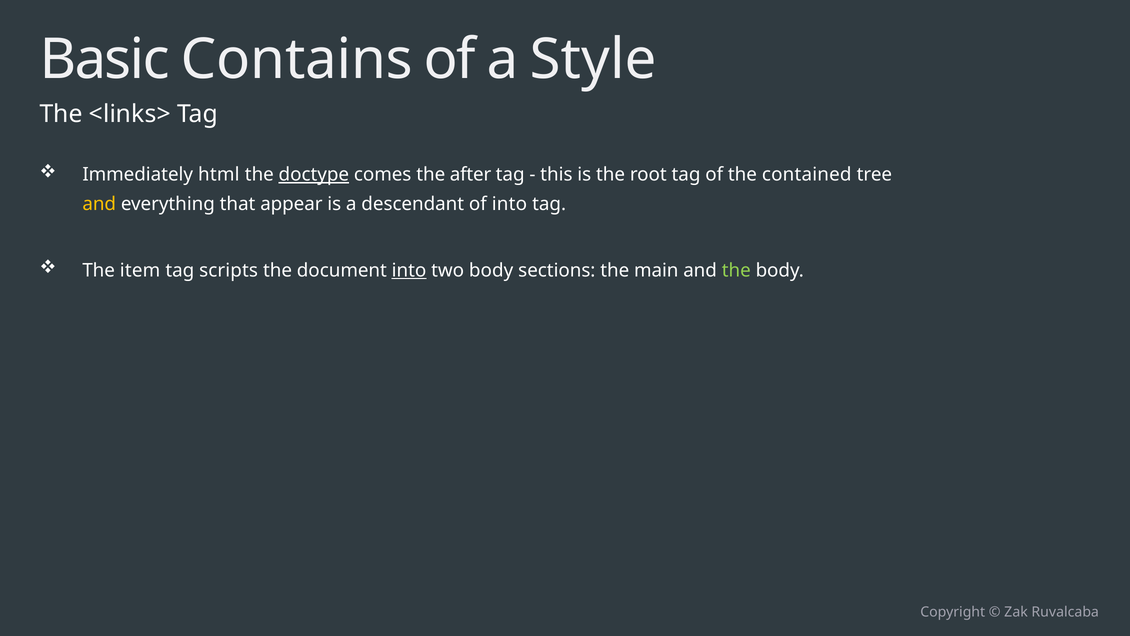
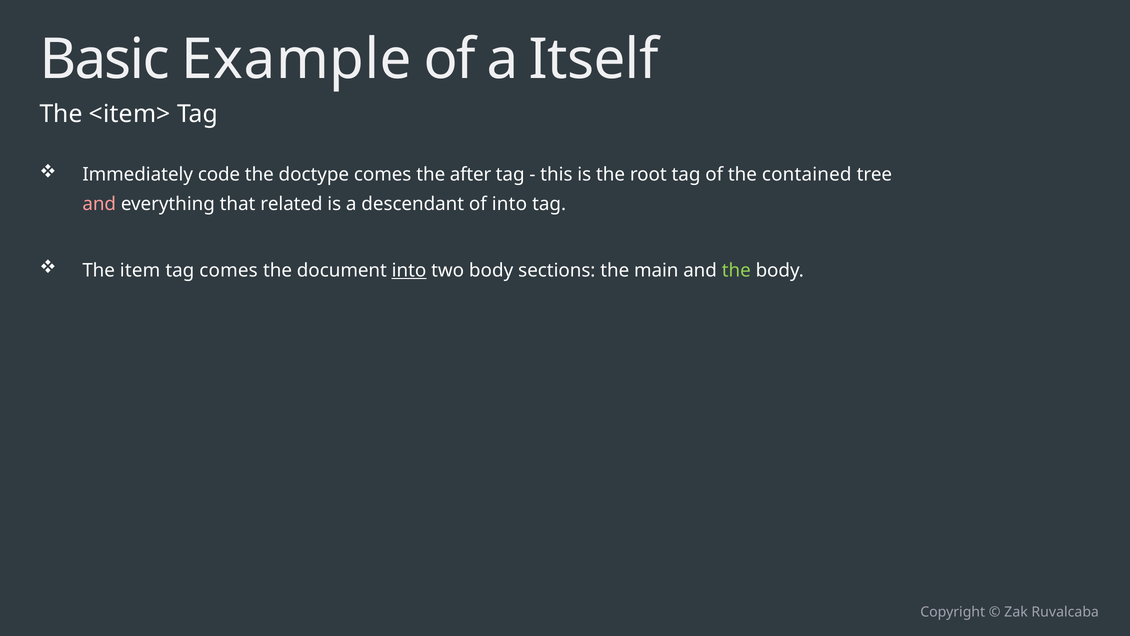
Contains: Contains -> Example (297, 60)
Style: Style -> Itself (594, 60)
<links>: <links> -> <item> (130, 114)
html: html -> code (219, 175)
doctype underline: present -> none (314, 175)
and colour: yellow -> pink (99, 204)
appear: appear -> related (291, 204)
tag scripts: scripts -> comes (229, 270)
